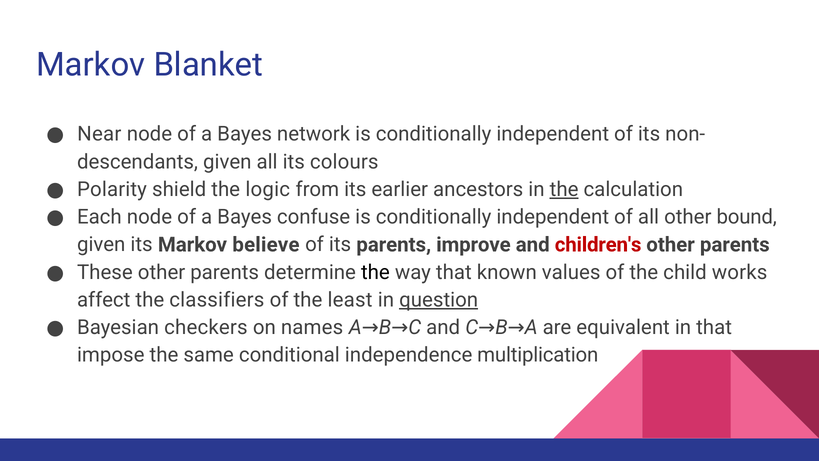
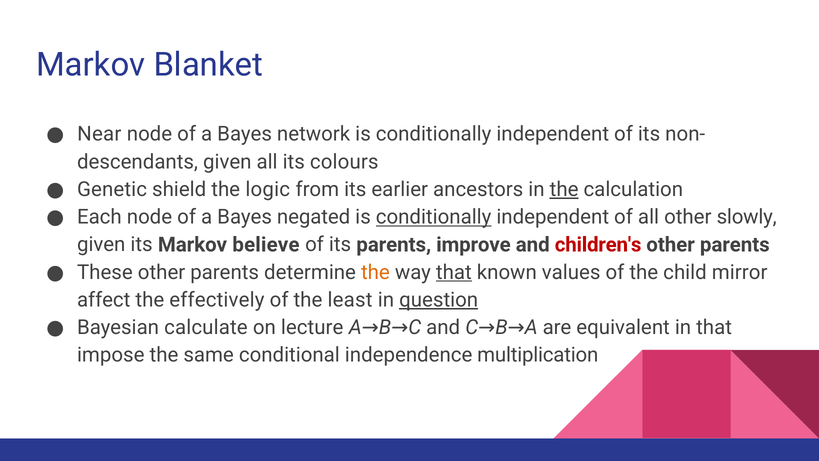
Polarity: Polarity -> Genetic (112, 189)
confuse: confuse -> negated (314, 217)
conditionally underline: none -> present (434, 217)
bound: bound -> slowly (747, 217)
the colour: black -> orange (375, 272)
that underline: none -> present (454, 272)
works: works -> mirror (740, 272)
classifiers: classifiers -> effectively (217, 300)
checkers: checkers -> calculate (206, 327)
names: names -> lecture (312, 327)
